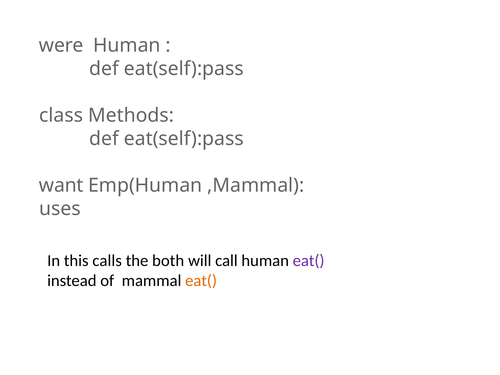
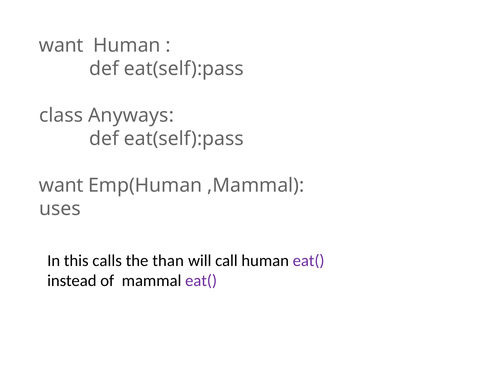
were: were -> want (61, 45)
Methods: Methods -> Anyways (131, 116)
both: both -> than (168, 261)
eat( colour: orange -> purple (201, 281)
